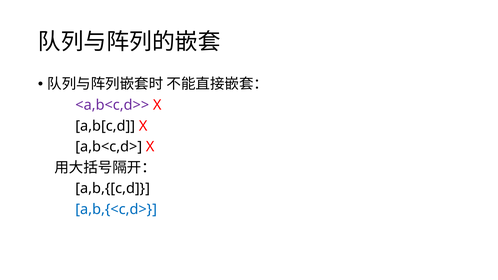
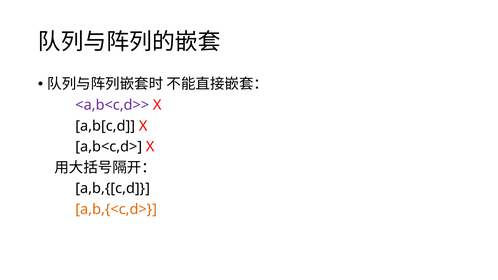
a,b,{<c,d> colour: blue -> orange (116, 209)
